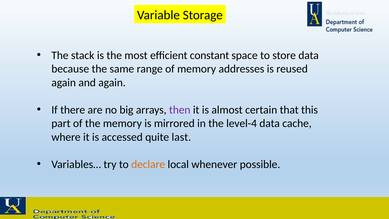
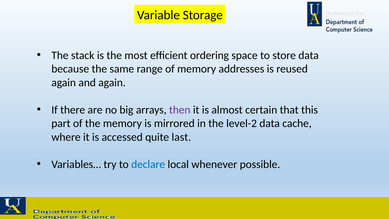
constant: constant -> ordering (209, 55)
level-4: level-4 -> level-2 (242, 123)
declare colour: orange -> blue (148, 164)
